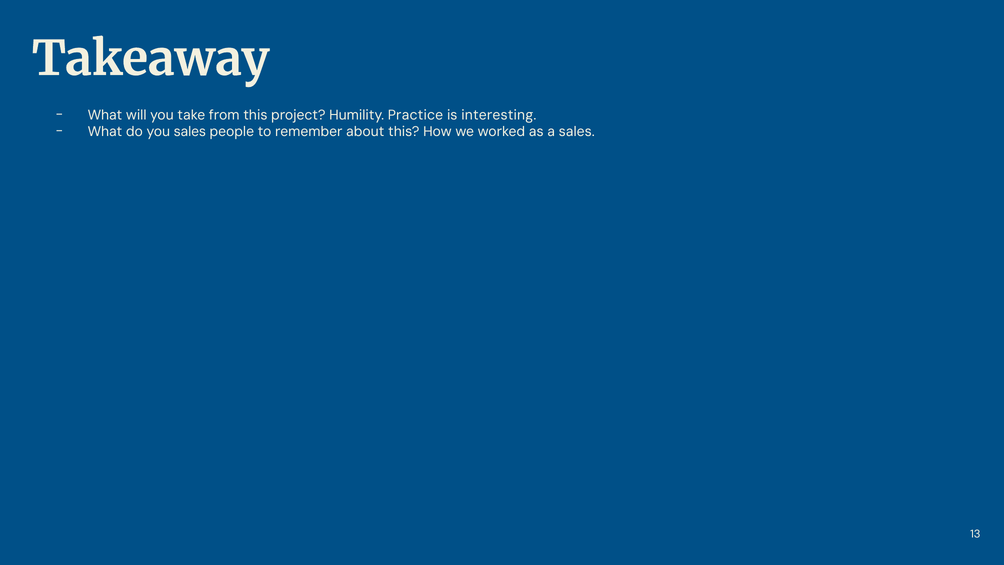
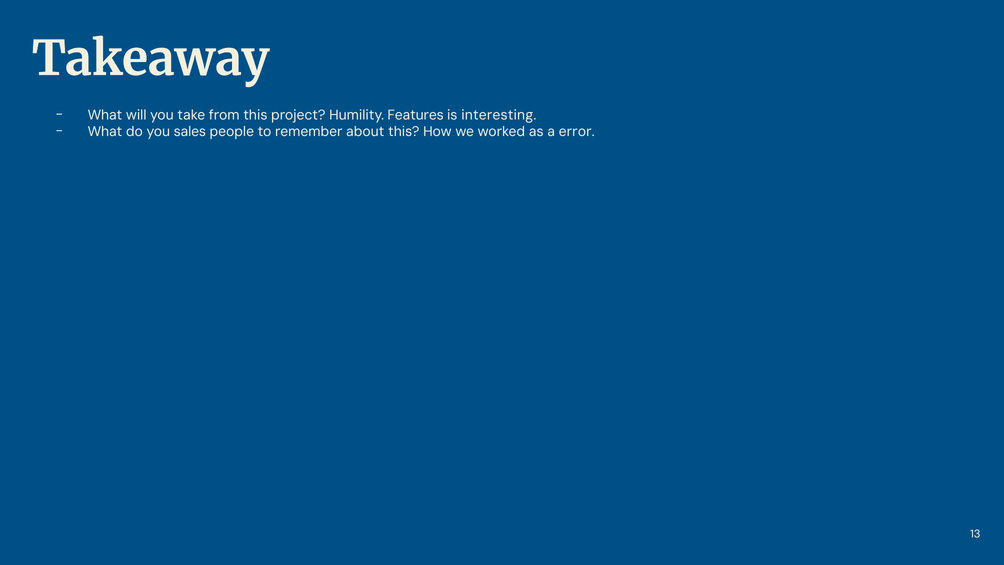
Practice: Practice -> Features (416, 115)
a sales: sales -> error (577, 132)
